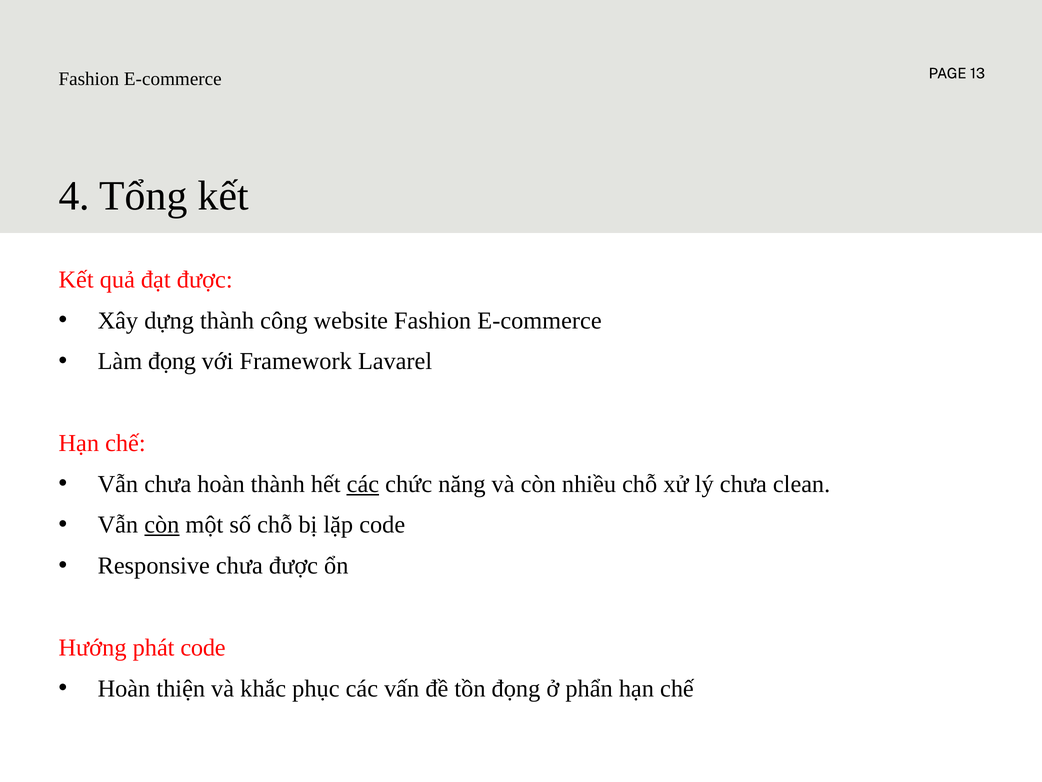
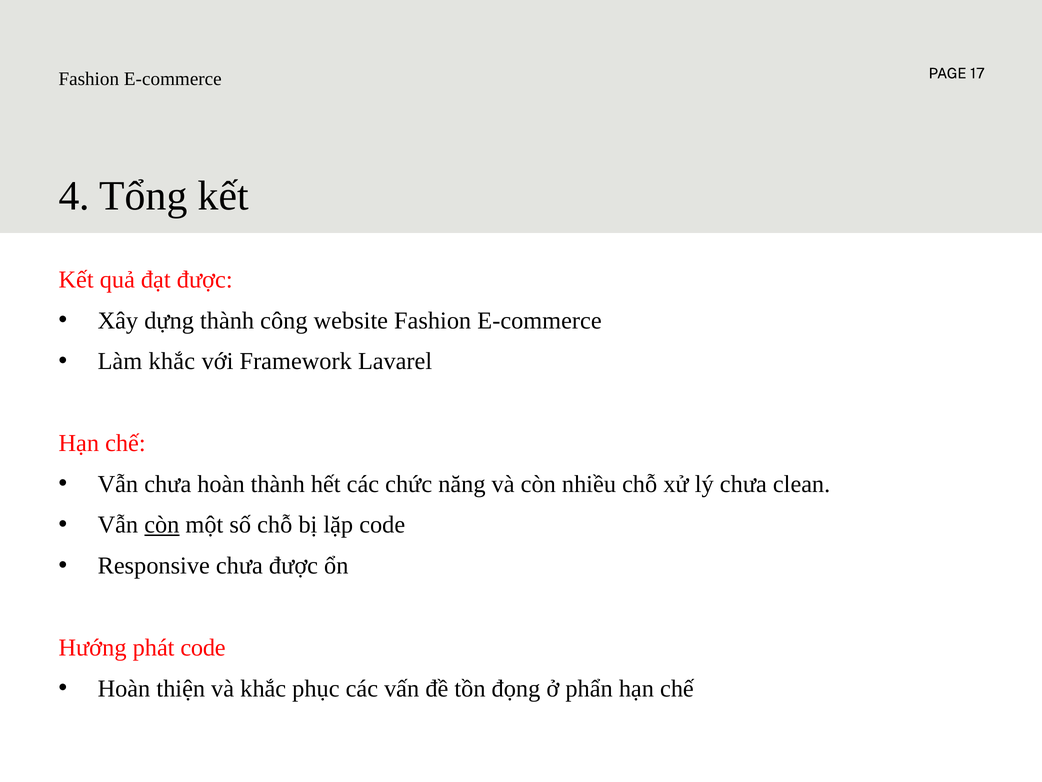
13: 13 -> 17 (977, 74)
Làm đọng: đọng -> khắc (172, 361)
các underline: present -> none (363, 484)
